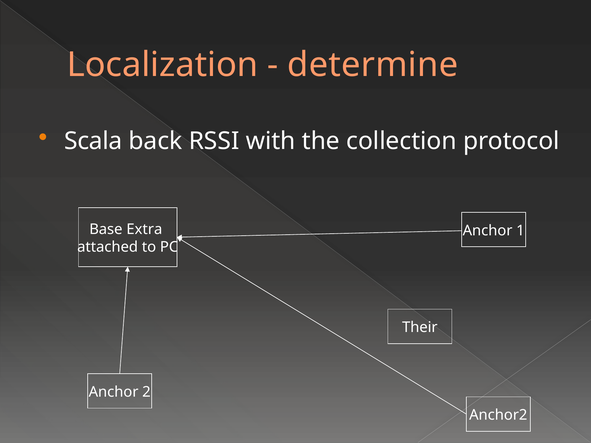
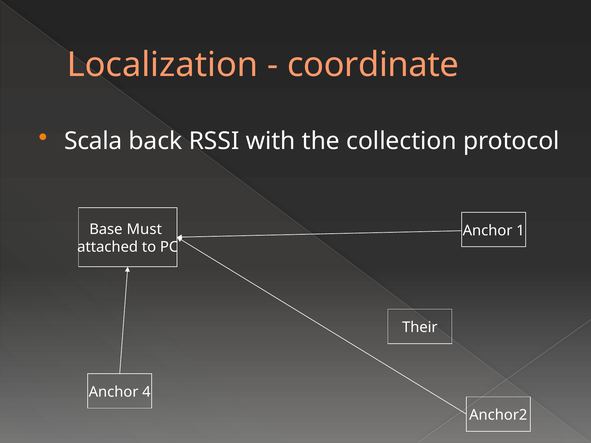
determine: determine -> coordinate (373, 65)
Extra: Extra -> Must (144, 229)
2: 2 -> 4 (146, 392)
